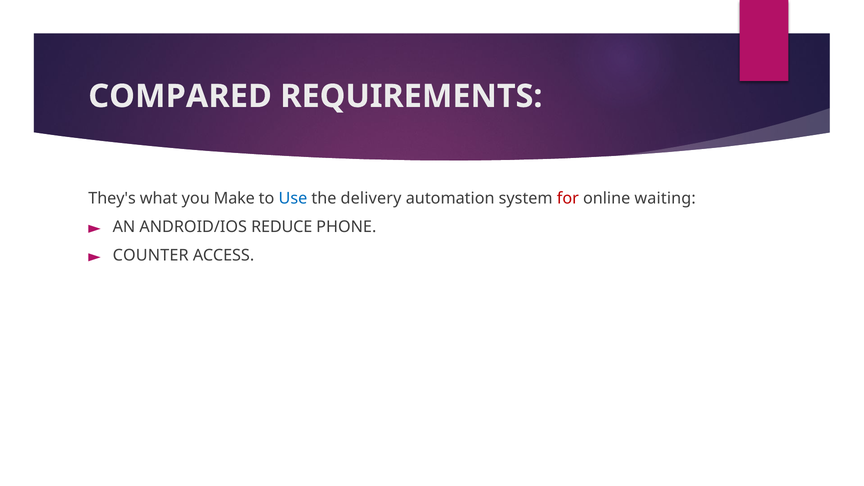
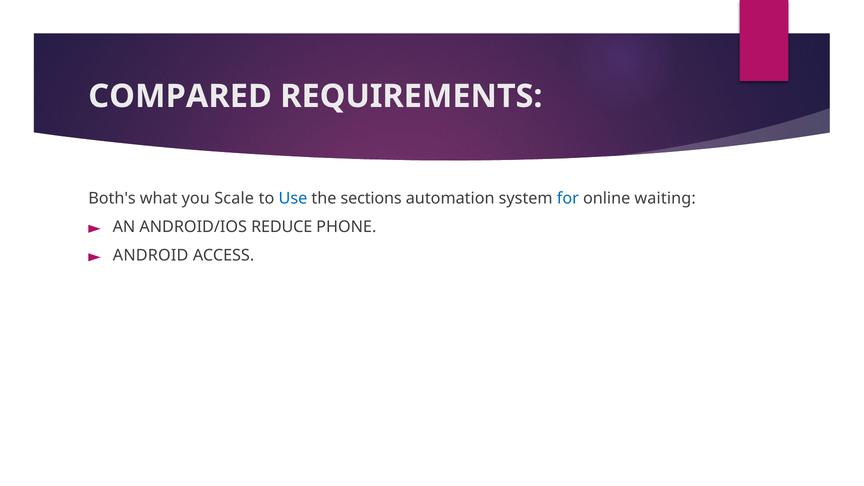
They's: They's -> Both's (112, 199)
Make: Make -> Scale (234, 199)
delivery: delivery -> sections (371, 199)
for colour: red -> blue (568, 199)
COUNTER: COUNTER -> ANDROID (151, 255)
